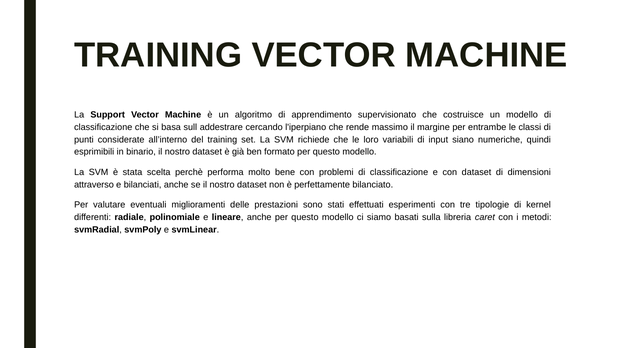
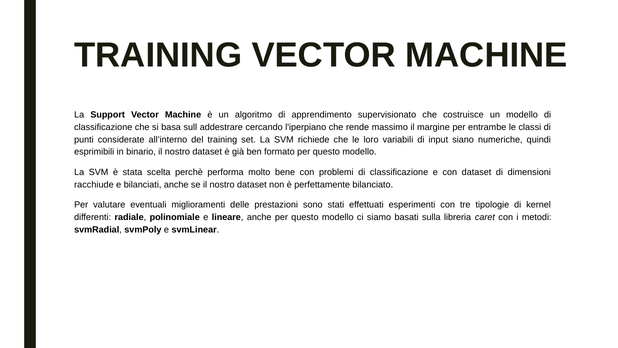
attraverso: attraverso -> racchiude (94, 184)
